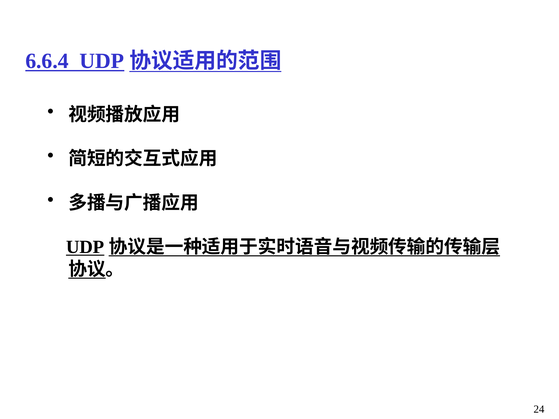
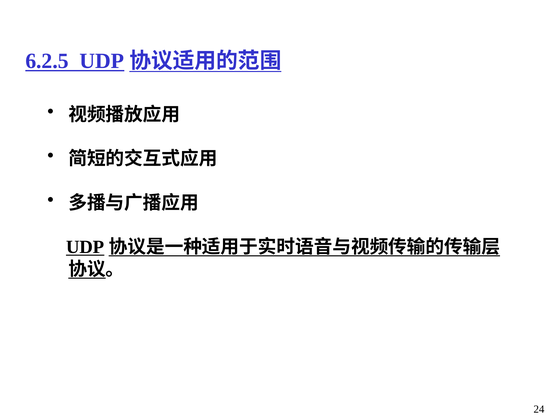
6.6.4: 6.6.4 -> 6.2.5 (47, 61)
